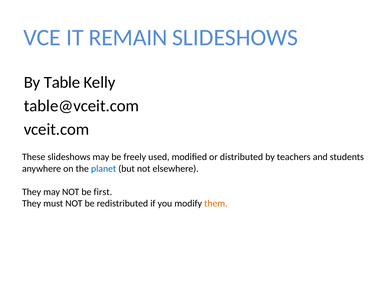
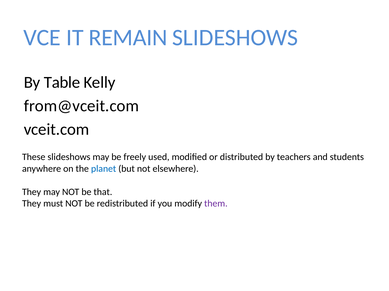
table@vceit.com: table@vceit.com -> from@vceit.com (81, 106)
first: first -> that (103, 192)
them colour: orange -> purple (216, 204)
